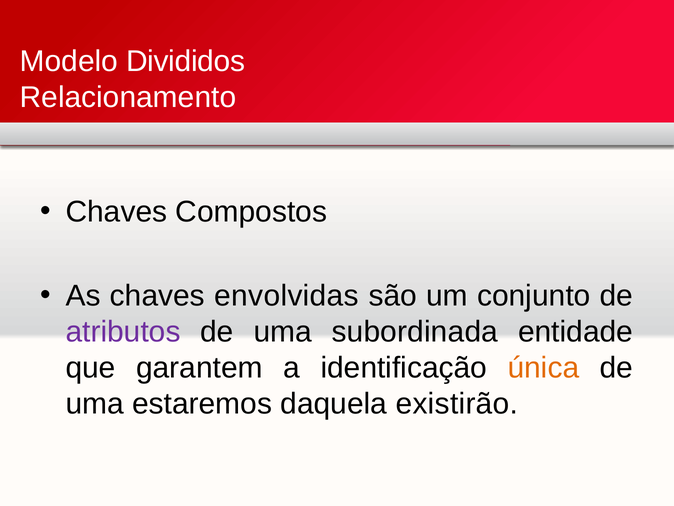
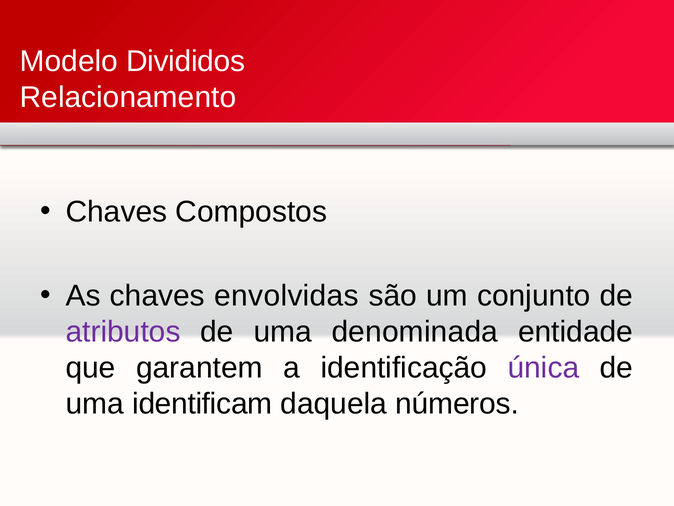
subordinada: subordinada -> denominada (415, 332)
única colour: orange -> purple (543, 368)
estaremos: estaremos -> identificam (202, 403)
existirão: existirão -> números (457, 403)
